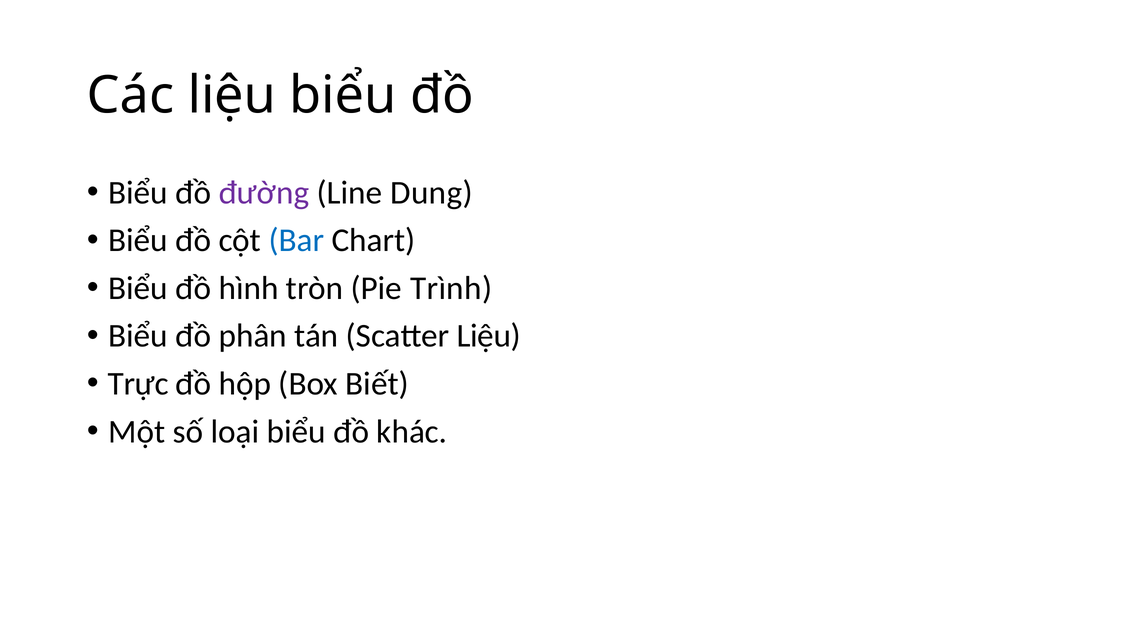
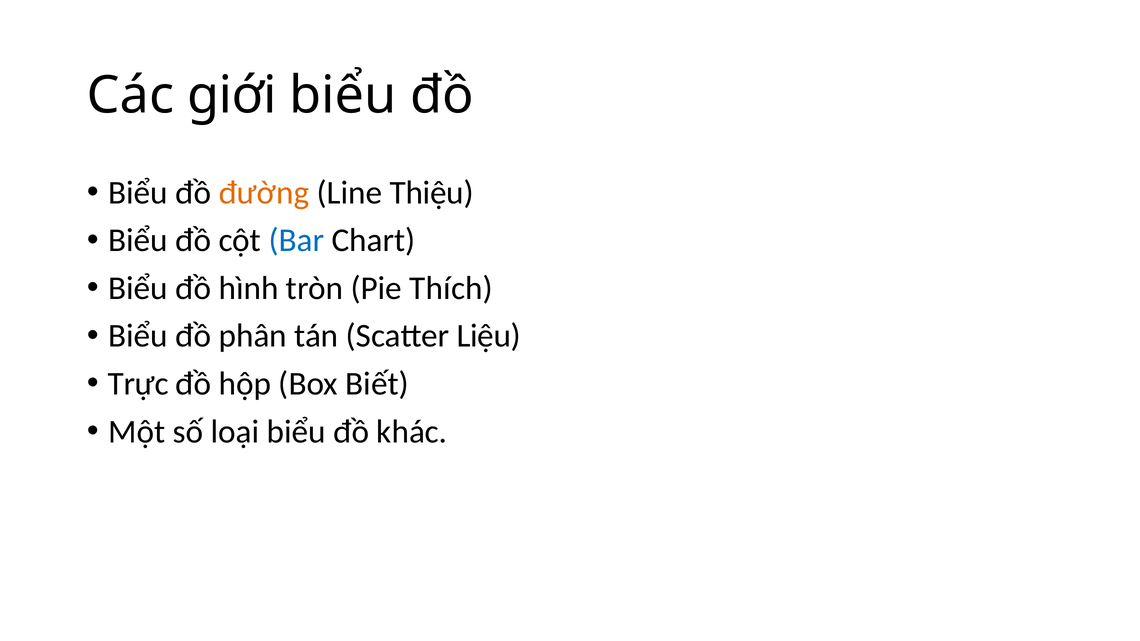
Các liệu: liệu -> giới (232, 96)
đường colour: purple -> orange (264, 193)
Dung: Dung -> Thiệu (432, 193)
Trình: Trình -> Thích (451, 288)
